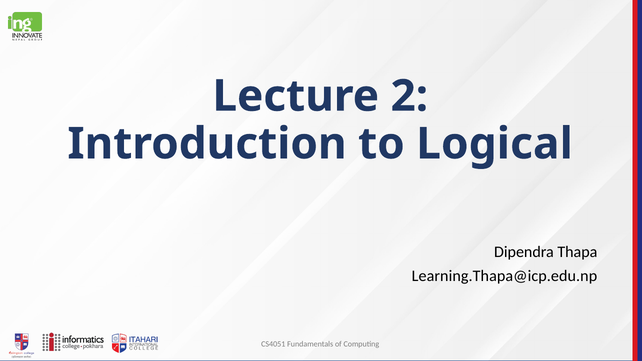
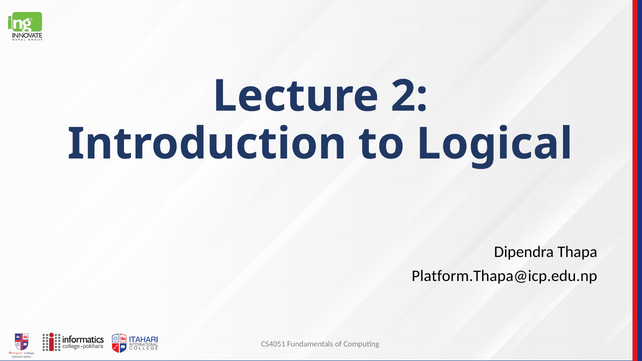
Learning.Thapa@icp.edu.np: Learning.Thapa@icp.edu.np -> Platform.Thapa@icp.edu.np (504, 276)
